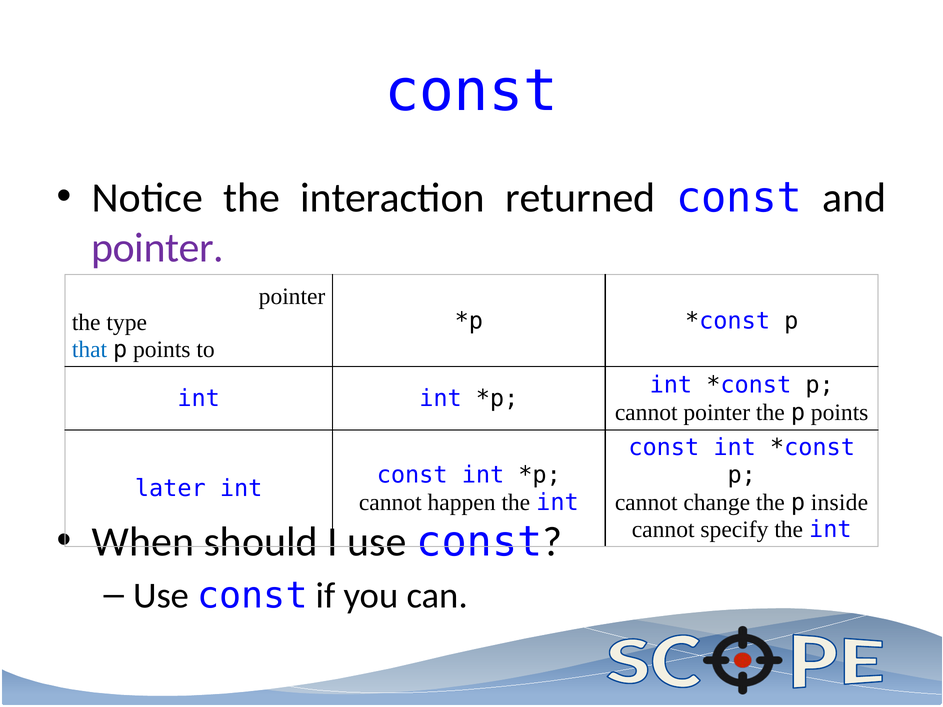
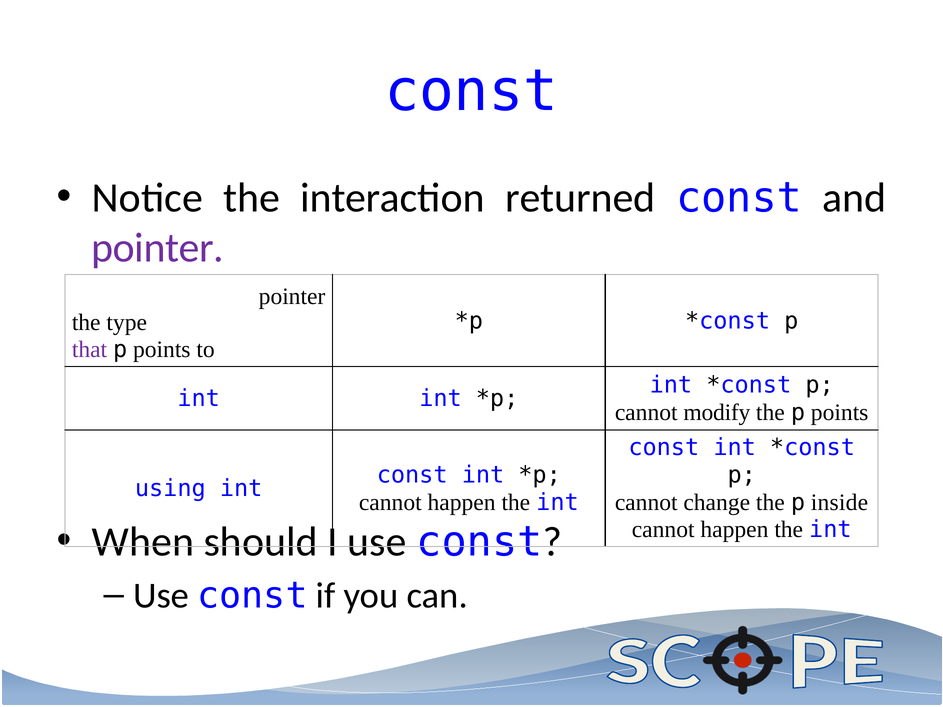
that colour: blue -> purple (90, 350)
cannot pointer: pointer -> modify (717, 412)
later: later -> using (170, 489)
specify: specify -> happen (734, 530)
